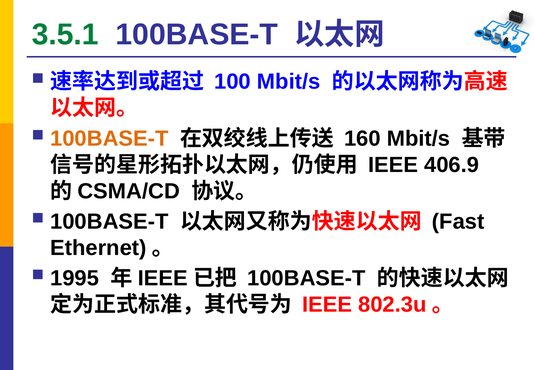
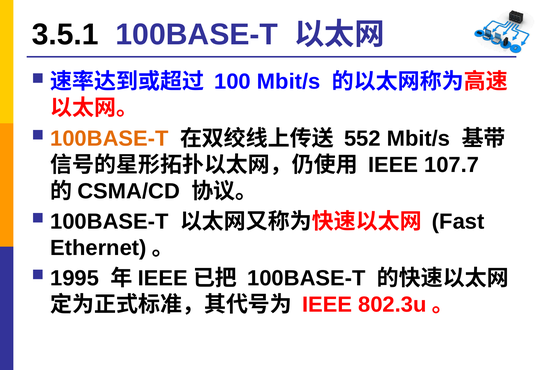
3.5.1 colour: green -> black (65, 34)
160: 160 -> 552 (362, 139)
406.9: 406.9 -> 107.7 (452, 165)
